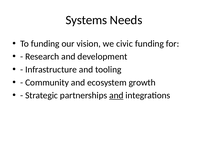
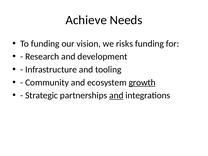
Systems: Systems -> Achieve (86, 20)
civic: civic -> risks (124, 44)
growth underline: none -> present (142, 82)
